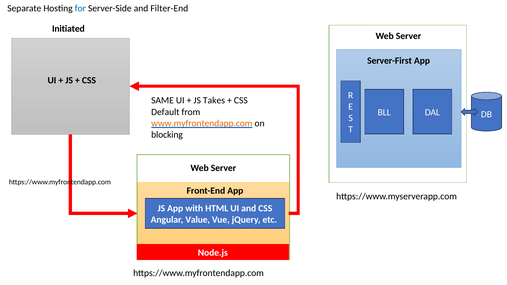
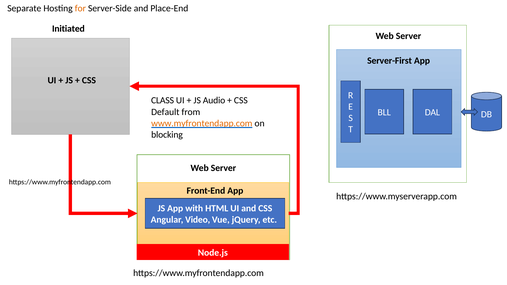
for colour: blue -> orange (80, 8)
Filter-End: Filter-End -> Place-End (169, 8)
SAME: SAME -> CLASS (163, 101)
Takes: Takes -> Audio (214, 101)
Value: Value -> Video (198, 220)
